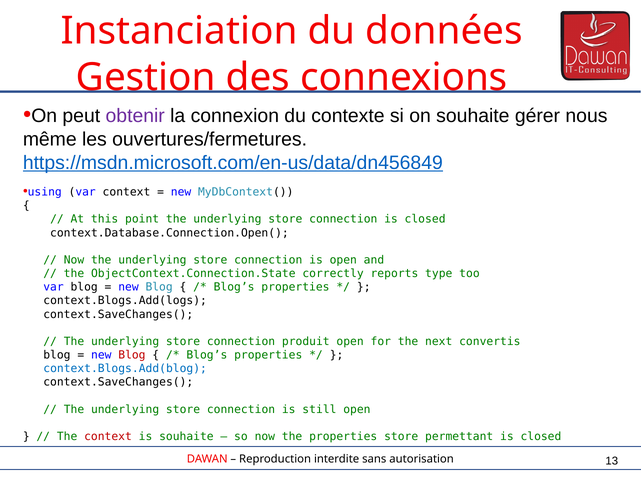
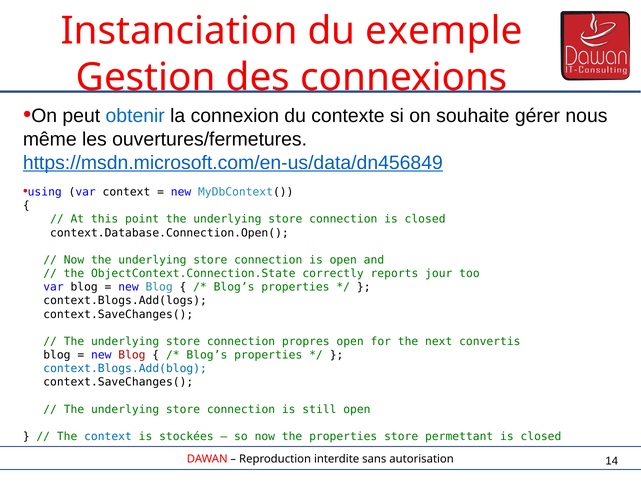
données: données -> exemple (444, 31)
obtenir colour: purple -> blue (135, 116)
type: type -> jour (439, 273)
produit: produit -> propres (306, 341)
context colour: red -> blue (108, 436)
is souhaite: souhaite -> stockées (186, 436)
13: 13 -> 14 (612, 461)
